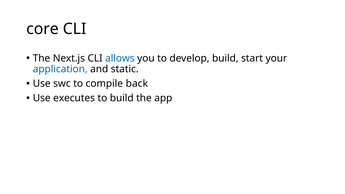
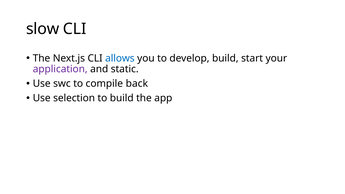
core: core -> slow (43, 29)
application colour: blue -> purple (60, 69)
executes: executes -> selection (74, 98)
